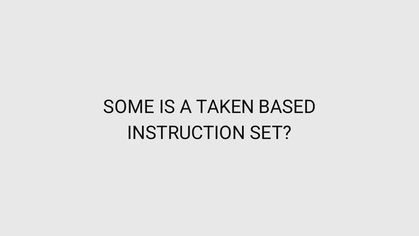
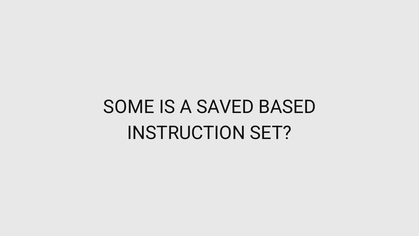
TAKEN: TAKEN -> SAVED (225, 107)
